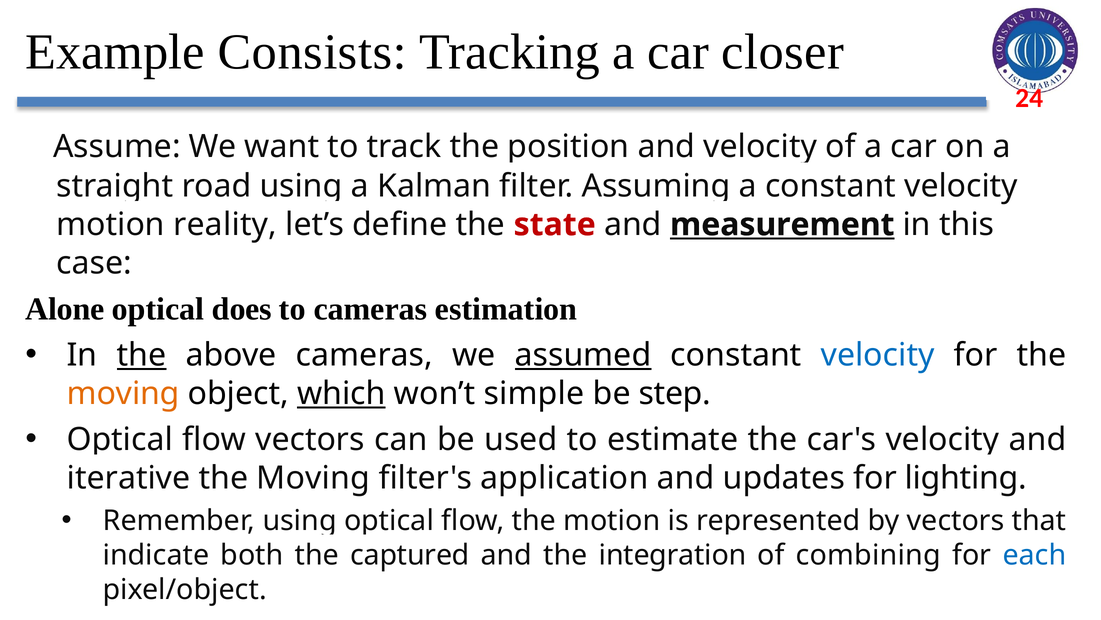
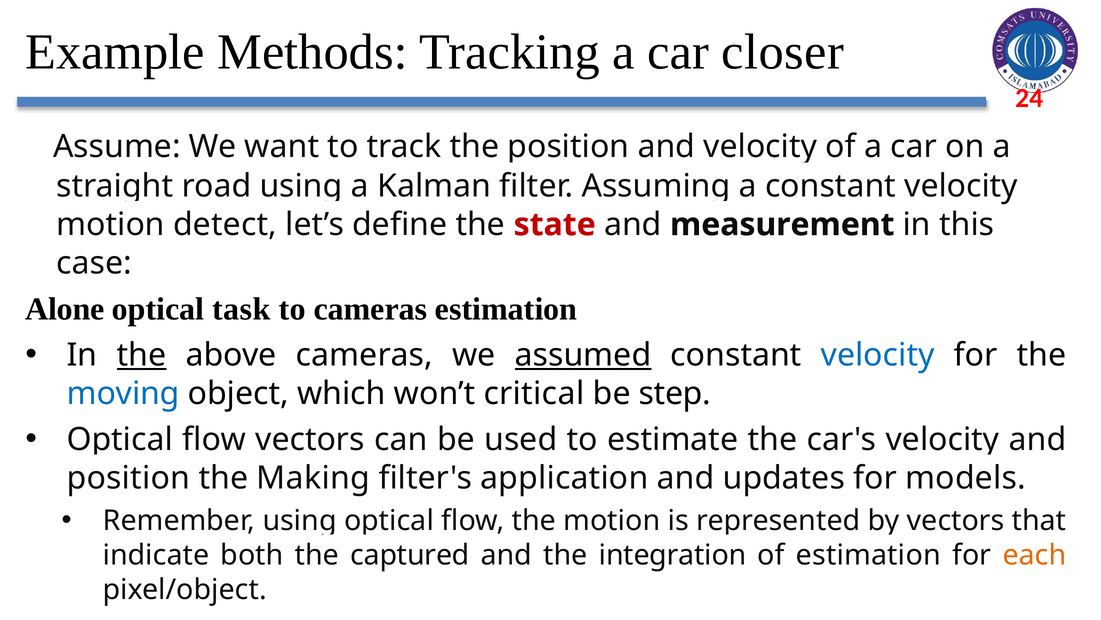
Consists: Consists -> Methods (313, 52)
reality: reality -> detect (225, 224)
measurement underline: present -> none (782, 224)
does: does -> task (241, 309)
moving colour: orange -> blue (123, 393)
which underline: present -> none (341, 393)
simple: simple -> critical (534, 393)
iterative: iterative -> position (128, 478)
Moving: Moving -> Making (313, 478)
lighting: lighting -> models (966, 478)
of combining: combining -> estimation (868, 555)
each colour: blue -> orange (1034, 555)
